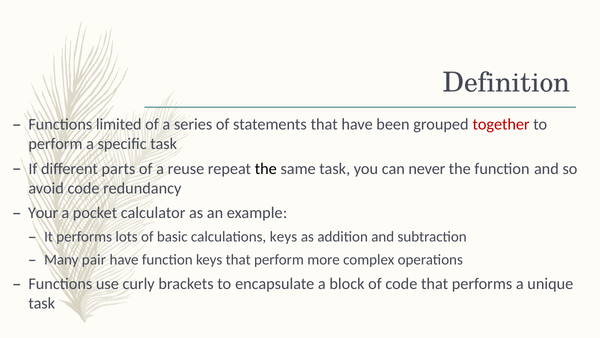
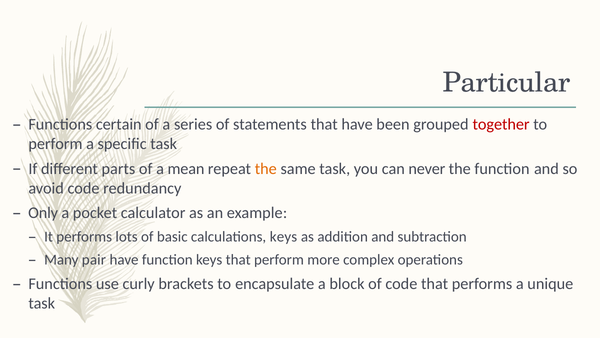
Definition: Definition -> Particular (506, 82)
limited: limited -> certain (119, 124)
reuse: reuse -> mean (186, 168)
the colour: black -> orange (266, 168)
Your: Your -> Only (43, 213)
